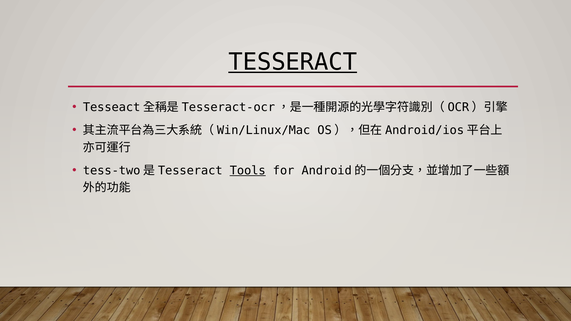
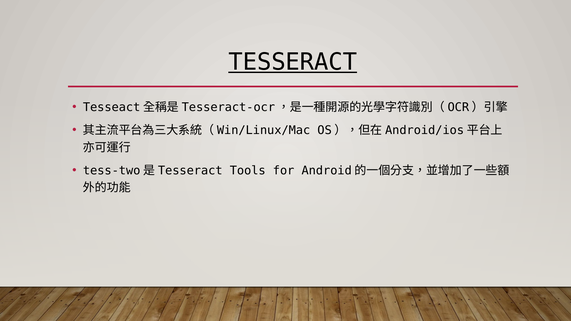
Tools underline: present -> none (248, 171)
